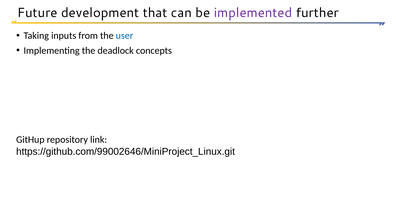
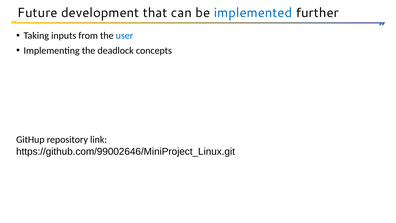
implemented colour: purple -> blue (253, 13)
